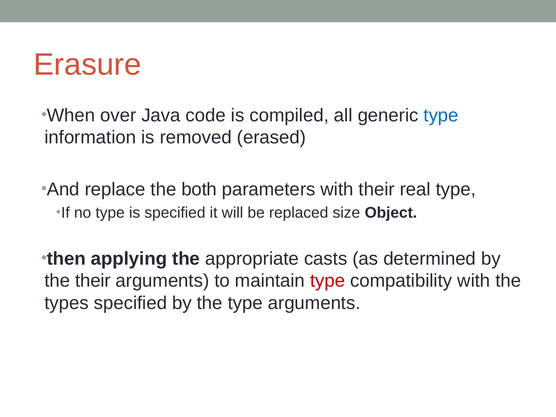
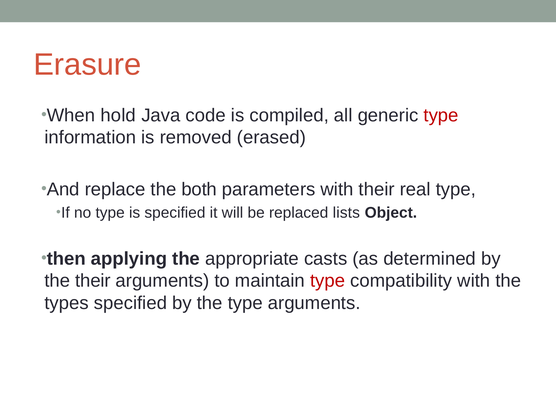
over: over -> hold (118, 115)
type colour: blue -> red (441, 115)
size: size -> lists (346, 213)
